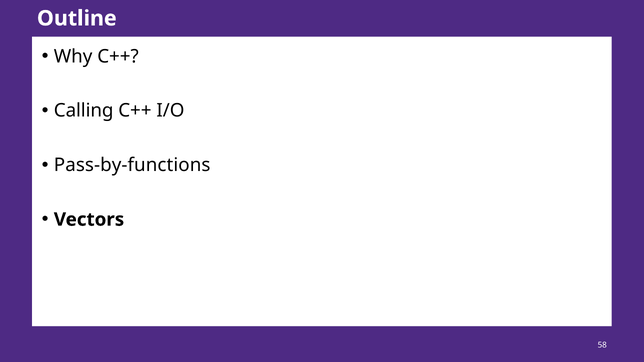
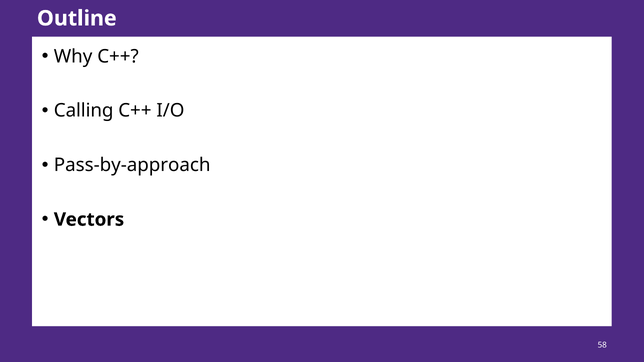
Pass-by-functions: Pass-by-functions -> Pass-by-approach (132, 165)
